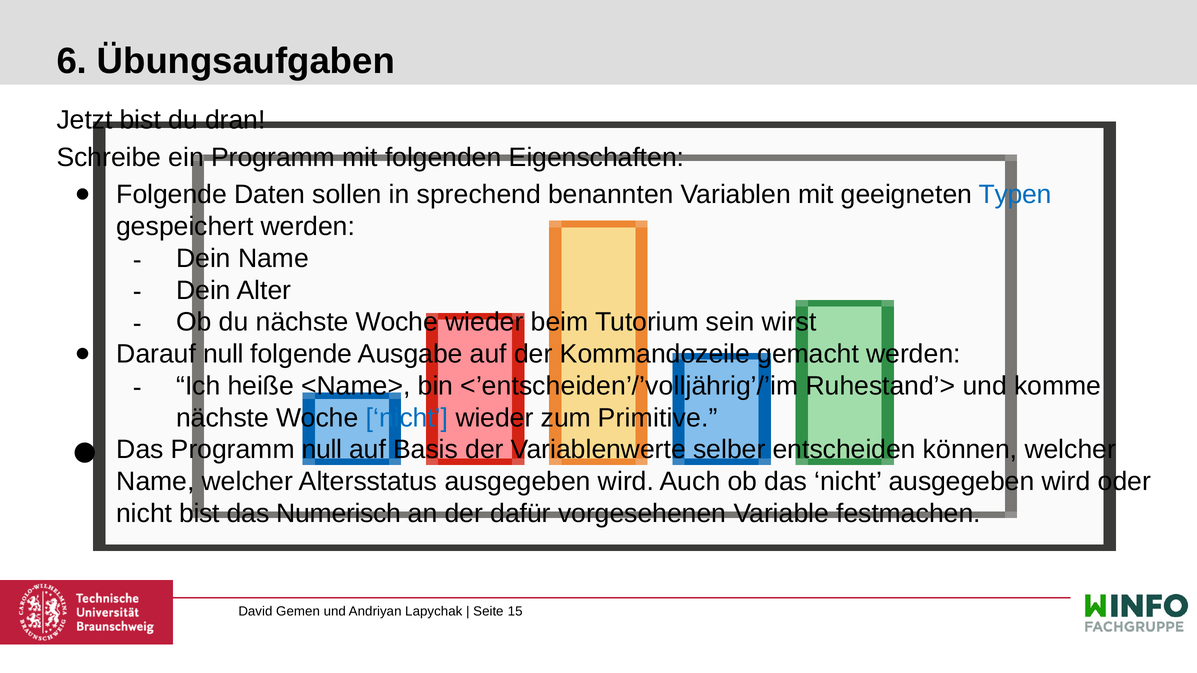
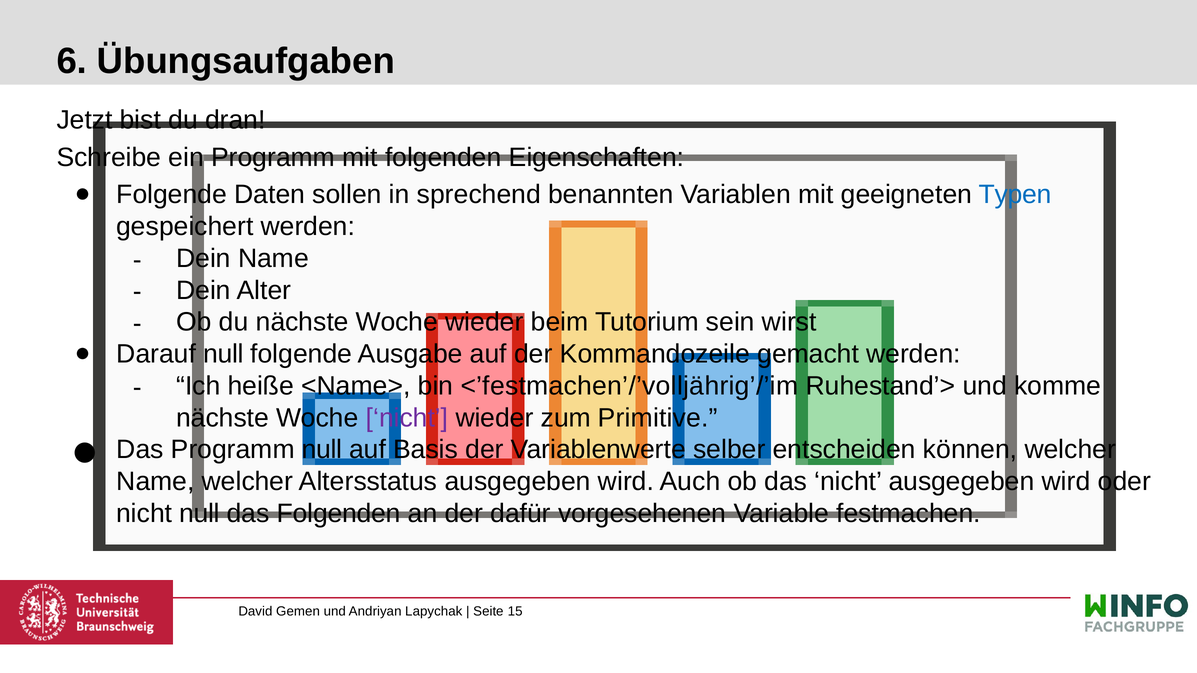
<’entscheiden’/’volljährig’/’im: <’entscheiden’/’volljährig’/’im -> <’festmachen’/’volljährig’/’im (629, 386)
nicht colour: blue -> purple (407, 418)
nicht bist: bist -> null (200, 514)
das Numerisch: Numerisch -> Folgenden (339, 514)
